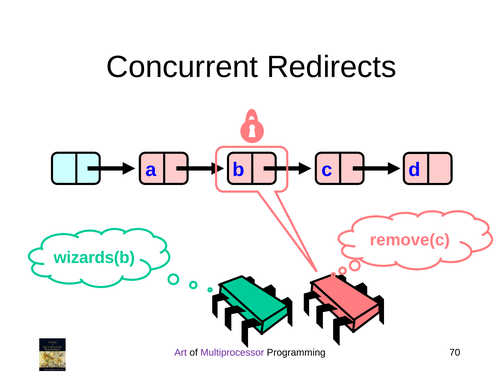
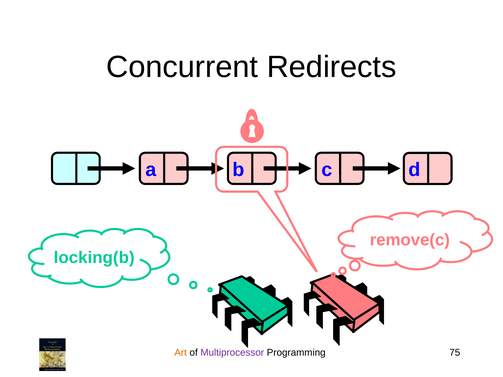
wizards(b: wizards(b -> locking(b (94, 258)
Art colour: purple -> orange (181, 353)
70: 70 -> 75 (455, 353)
